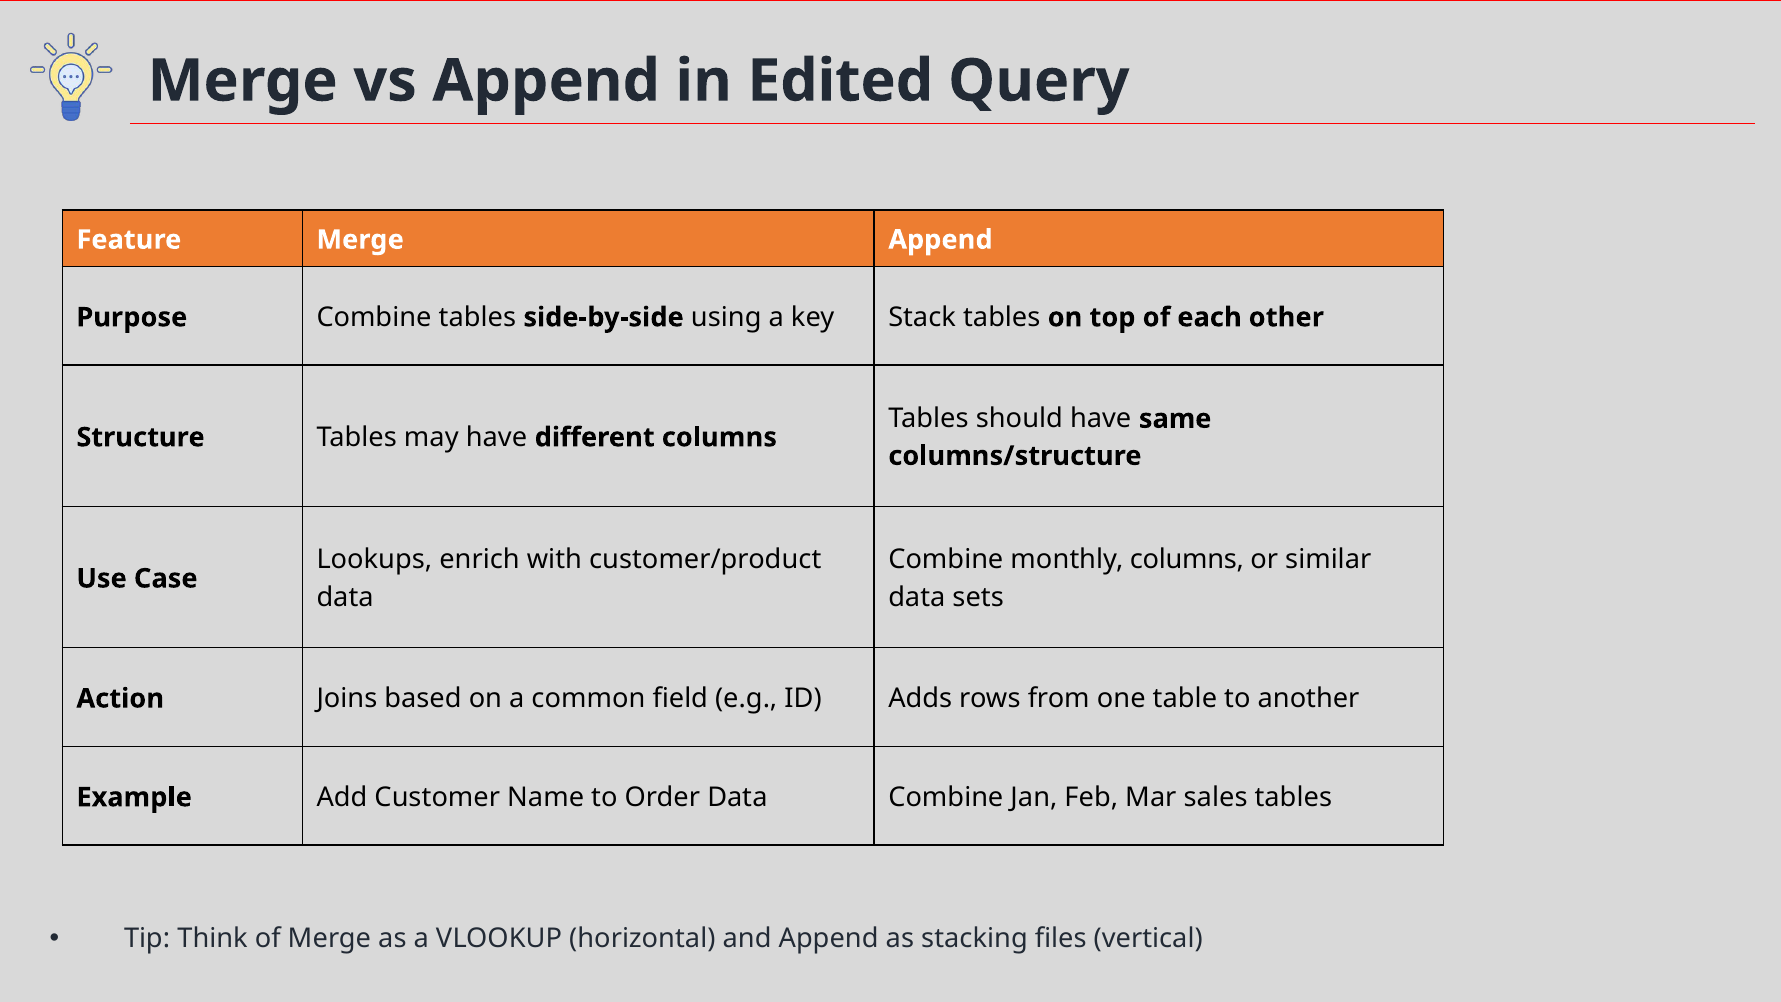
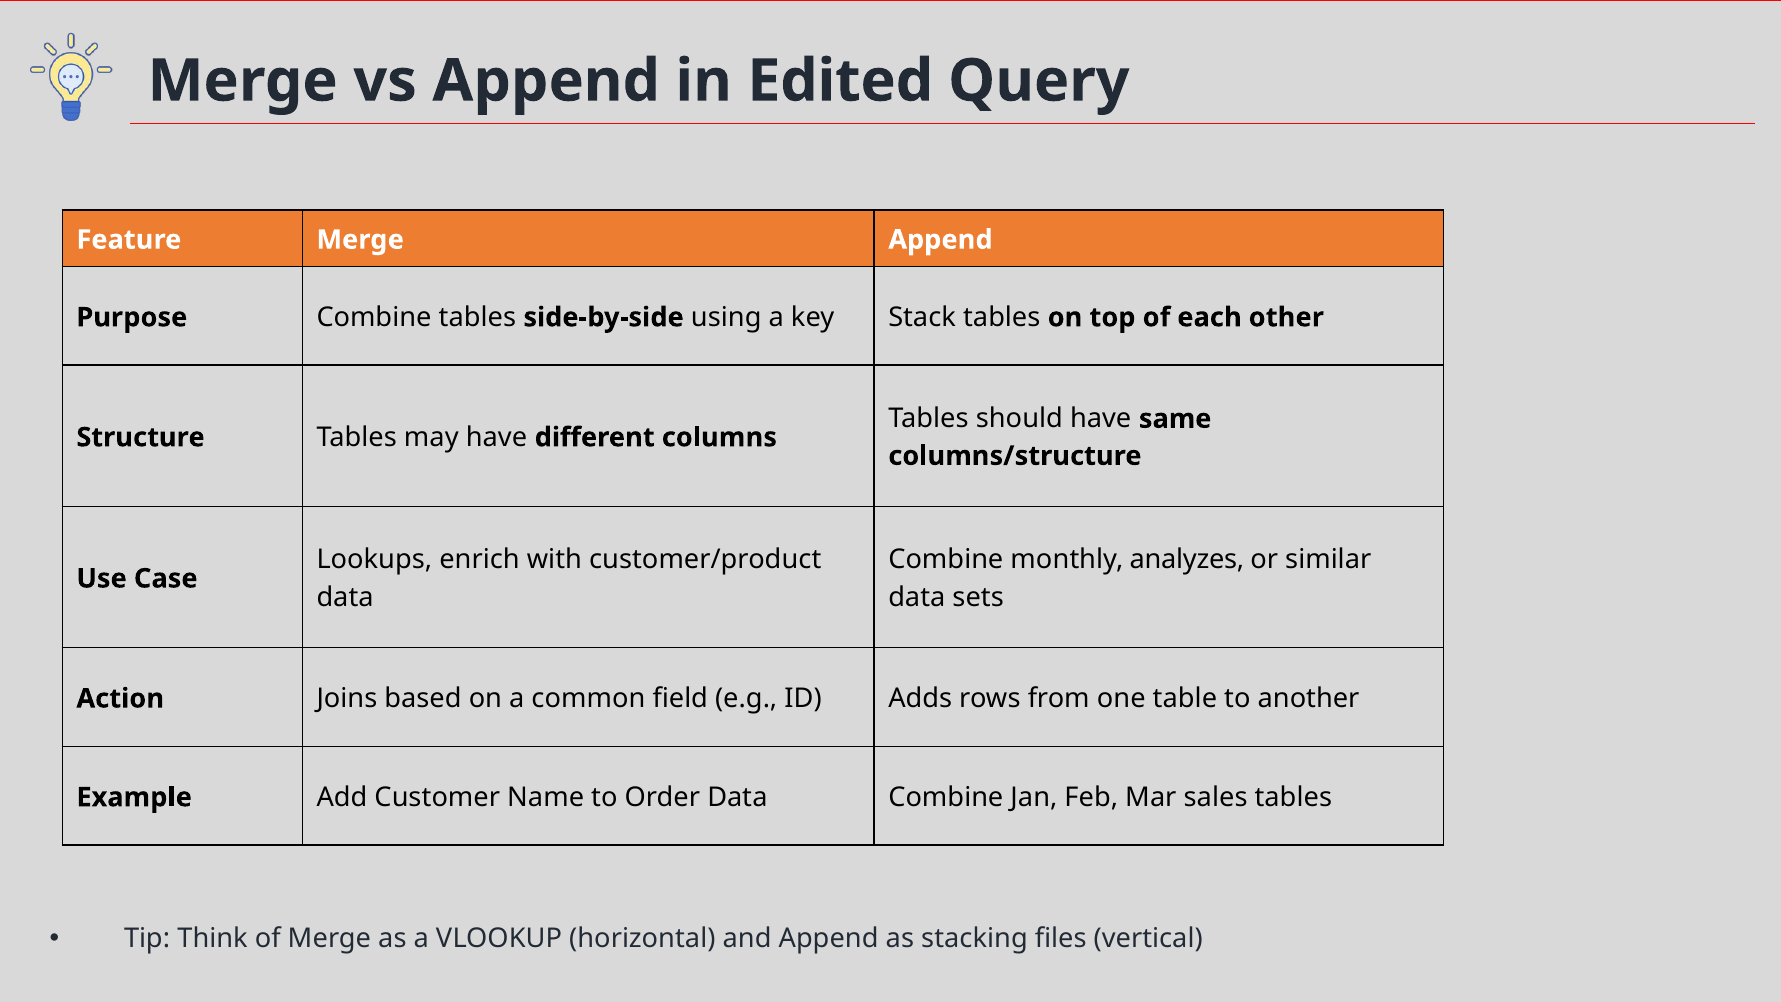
monthly columns: columns -> analyzes (1187, 560)
